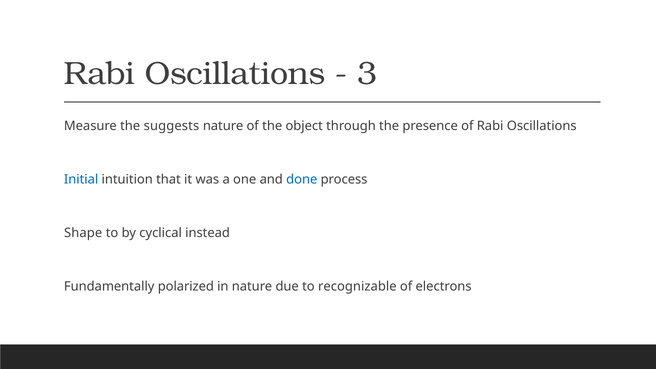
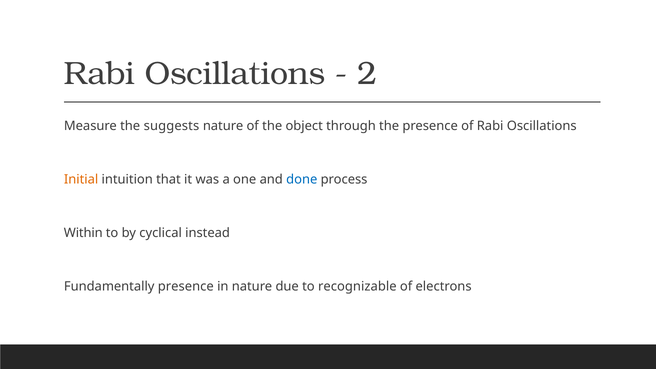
3: 3 -> 2 (367, 73)
Initial colour: blue -> orange (81, 180)
Shape: Shape -> Within (83, 233)
Fundamentally polarized: polarized -> presence (186, 286)
